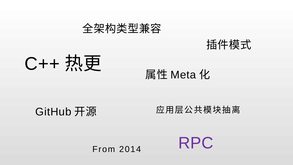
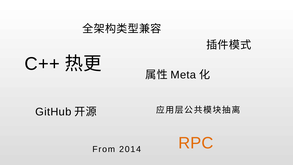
RPC colour: purple -> orange (196, 143)
